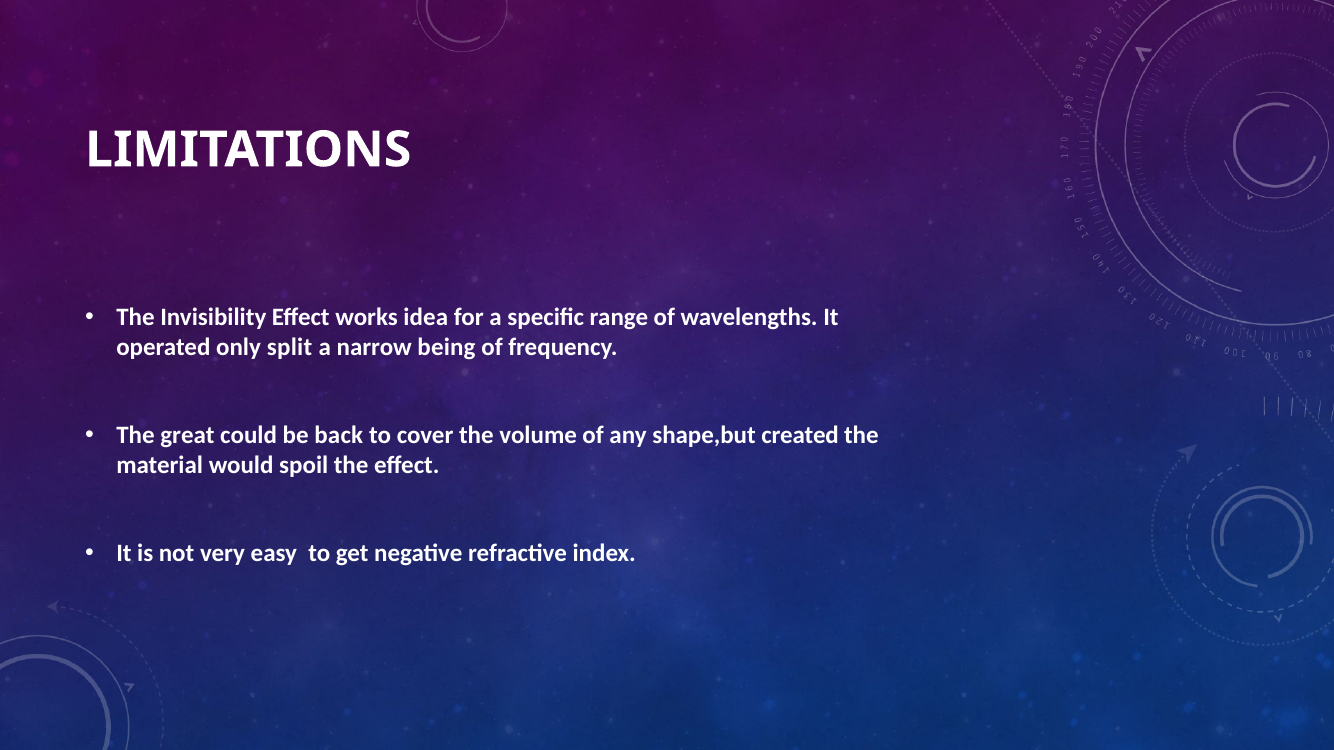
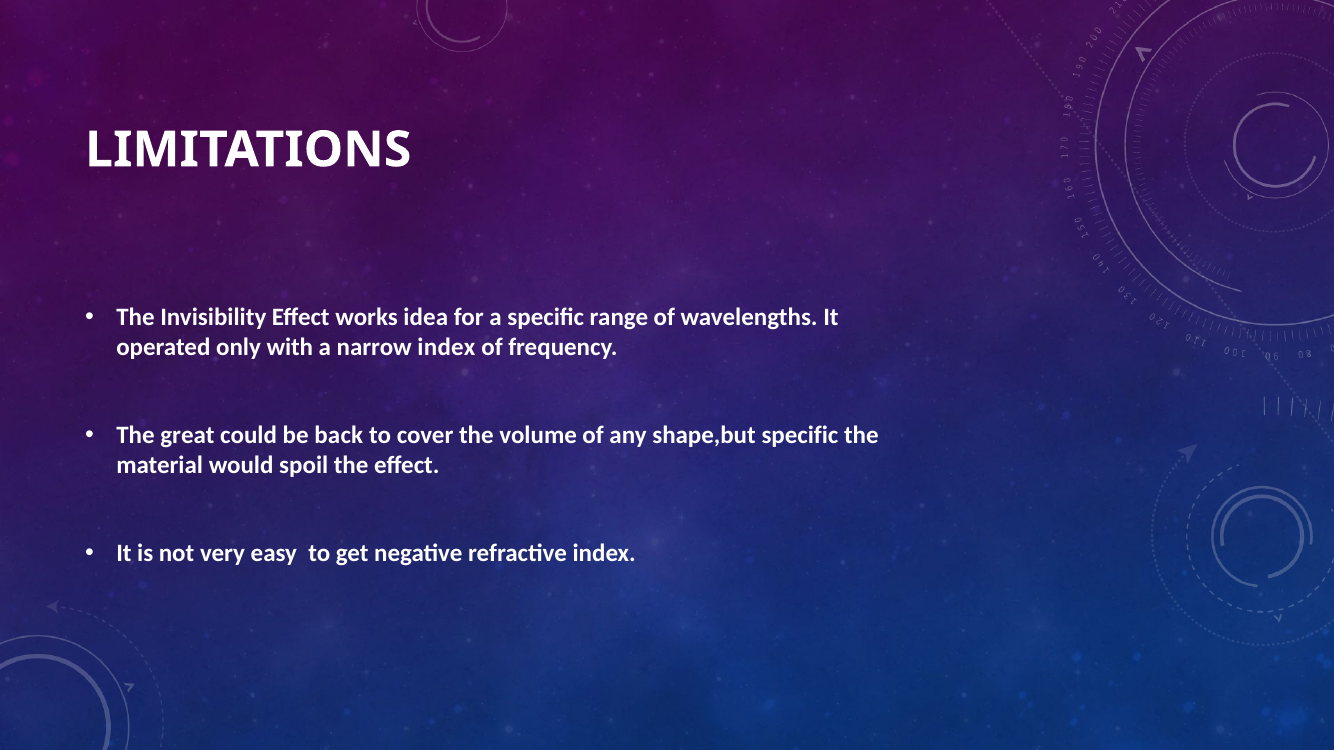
split: split -> with (290, 348)
narrow being: being -> index (446, 348)
shape,but created: created -> specific (800, 436)
